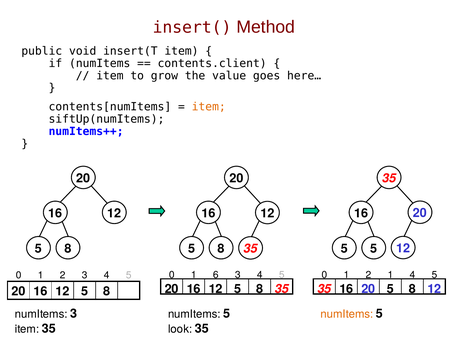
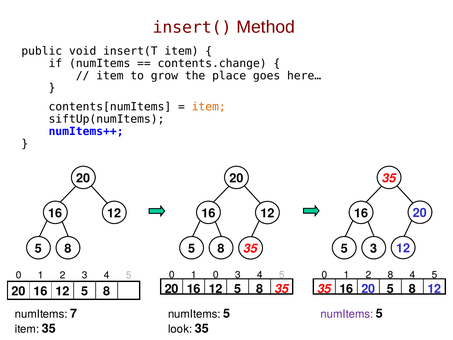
contents.client: contents.client -> contents.change (212, 63)
value: value -> place (229, 76)
5 5: 5 -> 3 (374, 248)
1 6: 6 -> 0 (216, 275)
2 1: 1 -> 8 (390, 275)
numItems 3: 3 -> 7 (74, 313)
numItems colour: orange -> purple (347, 314)
